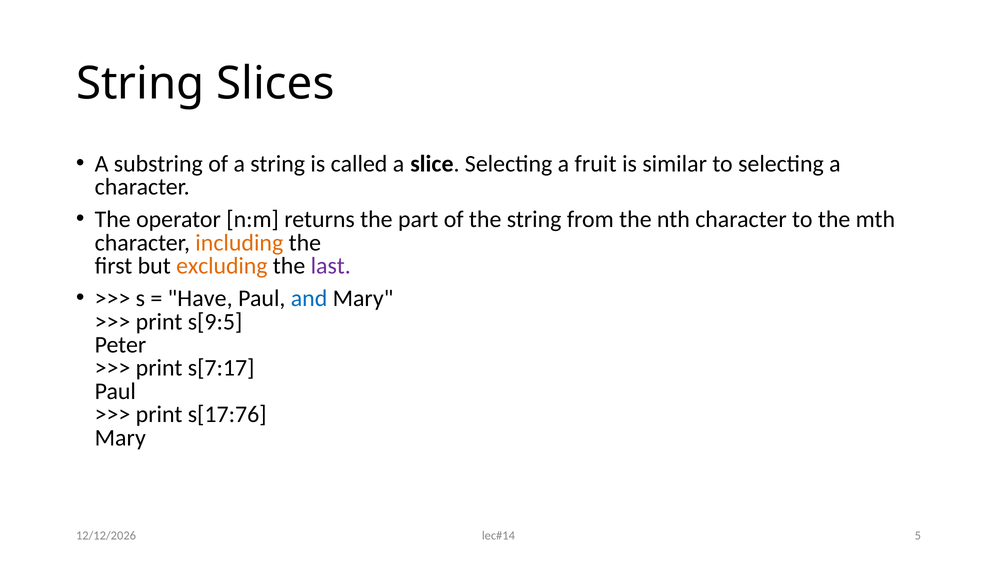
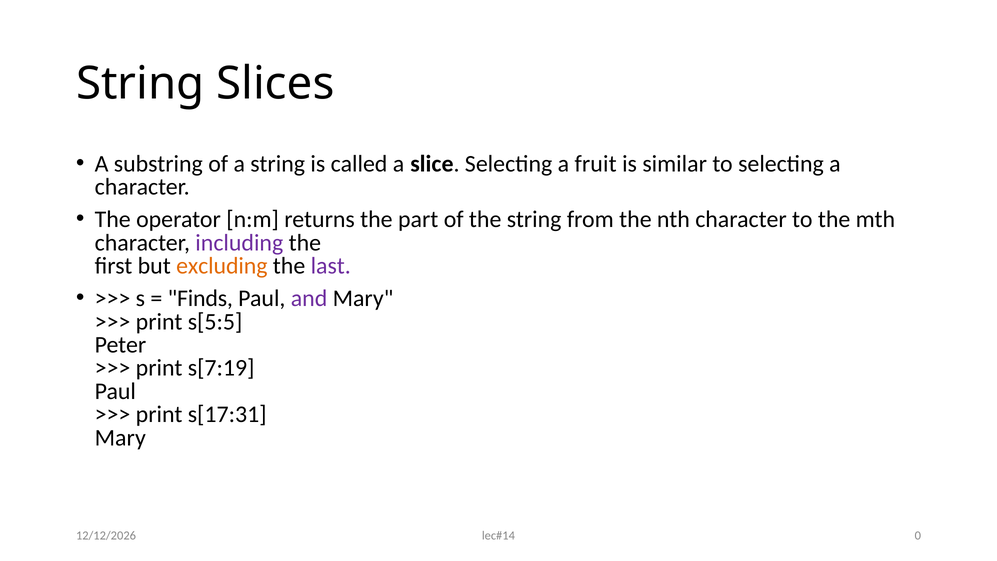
including colour: orange -> purple (239, 243)
Have: Have -> Finds (200, 298)
and colour: blue -> purple (309, 298)
s[9:5: s[9:5 -> s[5:5 (215, 322)
s[7:17: s[7:17 -> s[7:19 (221, 368)
s[17:76: s[17:76 -> s[17:31 (227, 414)
5: 5 -> 0 (918, 535)
